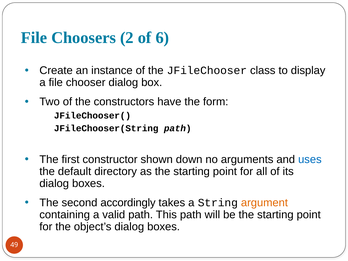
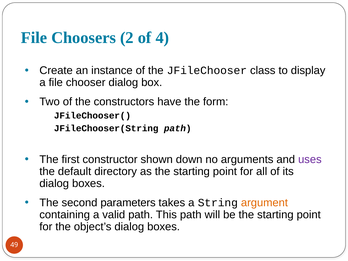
6: 6 -> 4 (162, 38)
uses colour: blue -> purple (310, 159)
accordingly: accordingly -> parameters (128, 203)
